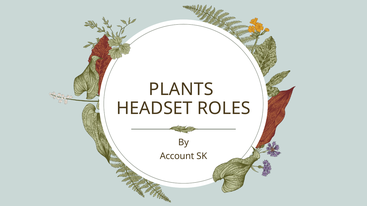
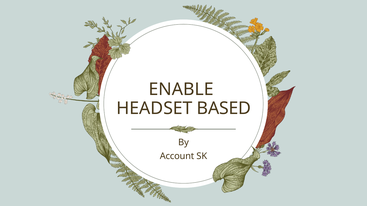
PLANTS: PLANTS -> ENABLE (181, 90)
ROLES: ROLES -> BASED (224, 109)
